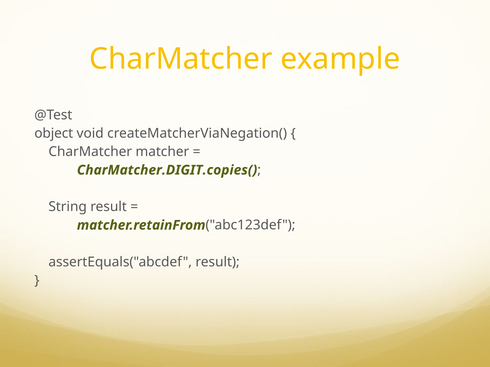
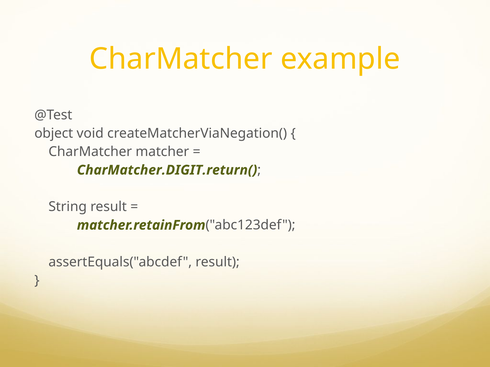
CharMatcher.DIGIT.copies(: CharMatcher.DIGIT.copies( -> CharMatcher.DIGIT.return( (167, 170)
